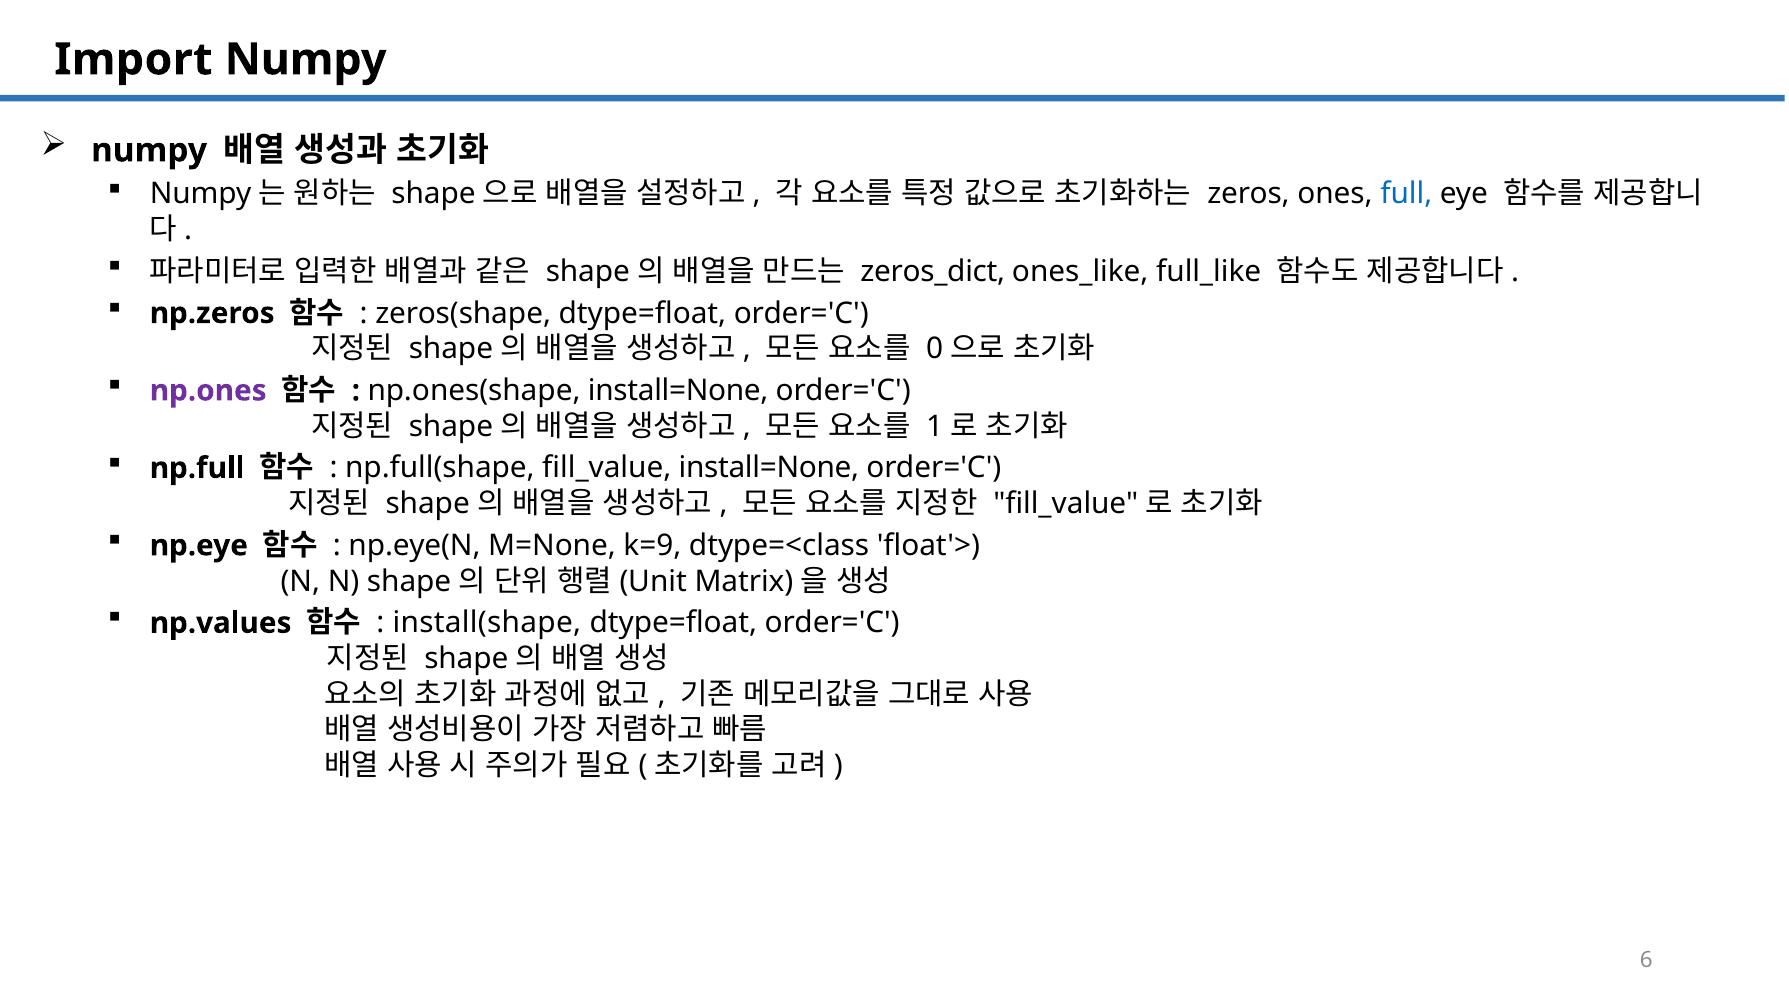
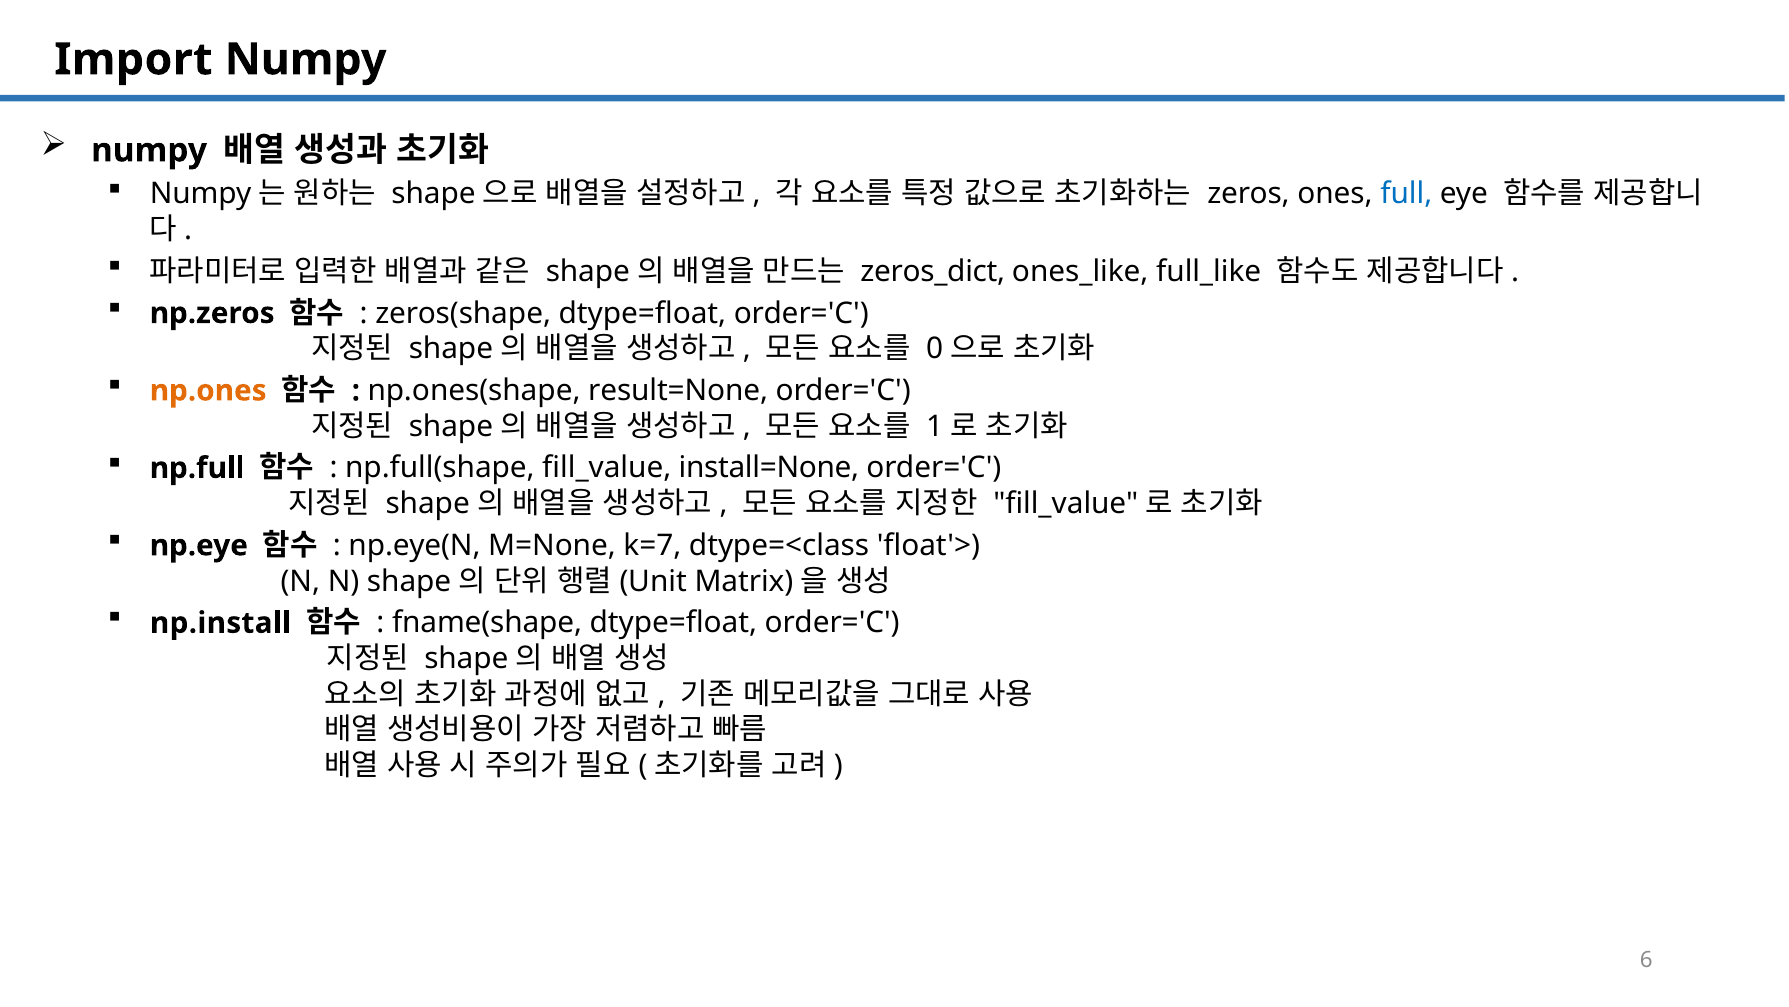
np.ones colour: purple -> orange (208, 390)
np.ones(shape install=None: install=None -> result=None (678, 390)
k=9: k=9 -> k=7 (652, 545)
np.values: np.values -> np.install (220, 623)
install(shape: install(shape -> fname(shape (487, 623)
